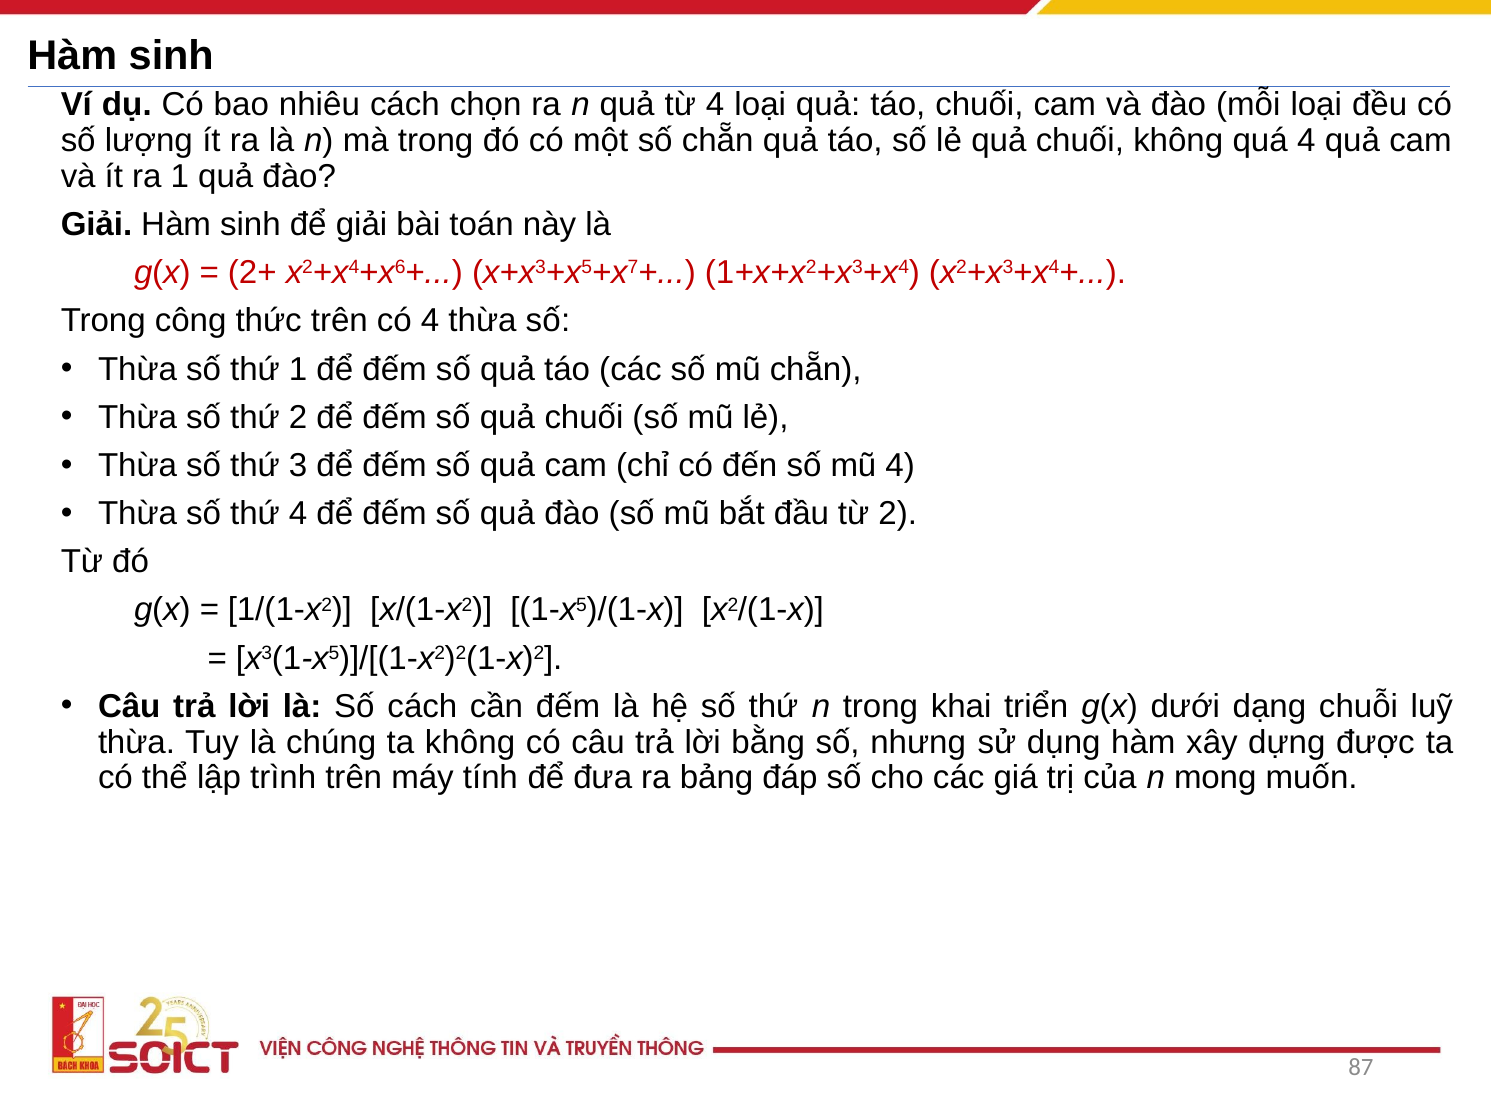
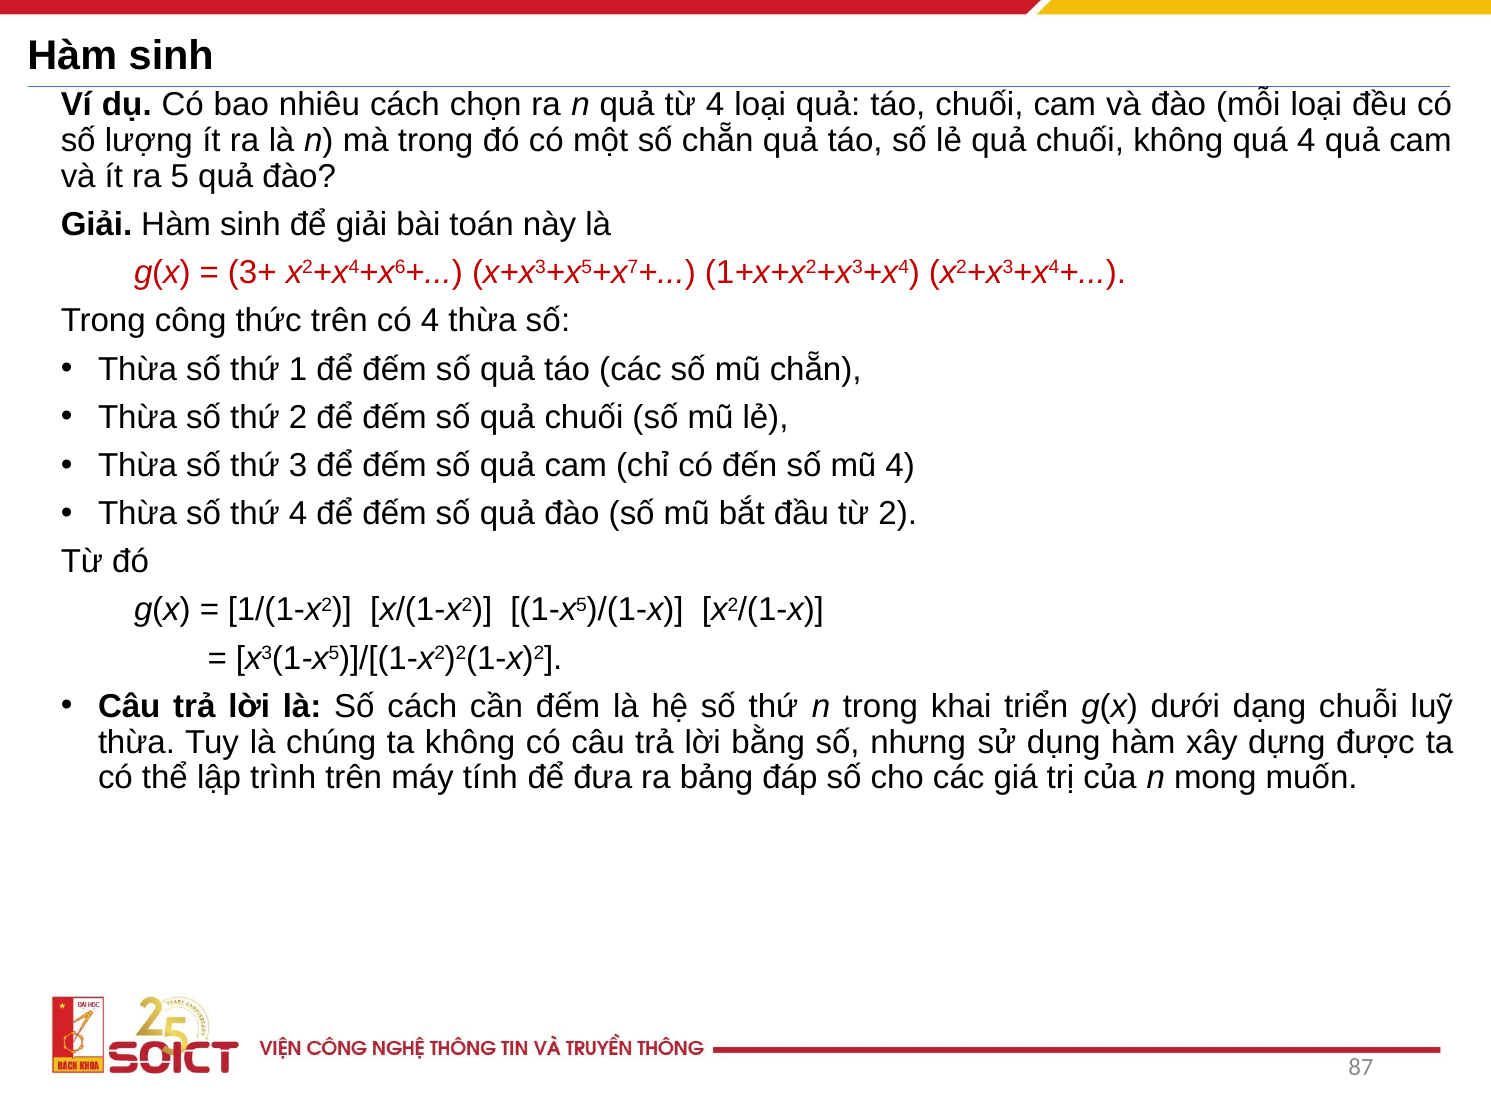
ra 1: 1 -> 5 (180, 176)
2+: 2+ -> 3+ (252, 273)
